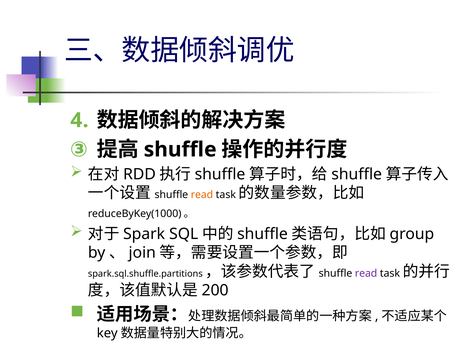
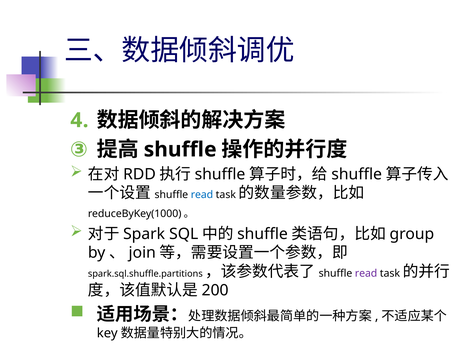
read colour: orange -> blue (202, 195)
